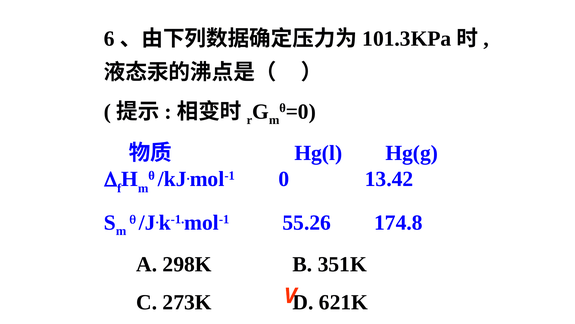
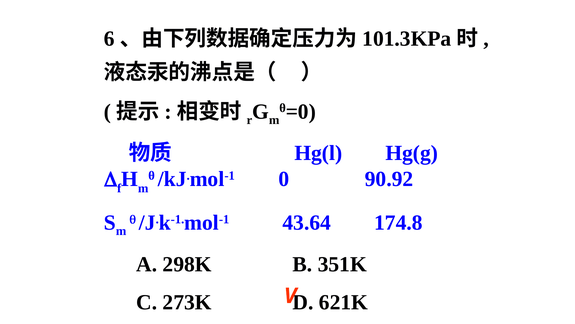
13.42: 13.42 -> 90.92 (389, 179)
55.26: 55.26 -> 43.64 (307, 222)
